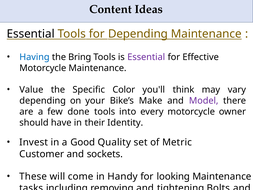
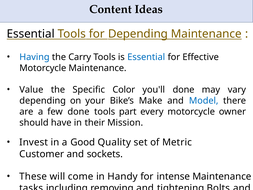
Bring: Bring -> Carry (80, 57)
Essential colour: purple -> blue (146, 57)
you'll think: think -> done (184, 90)
Model colour: purple -> blue (204, 101)
into: into -> part (128, 111)
Identity: Identity -> Mission (125, 122)
looking: looking -> intense (173, 176)
